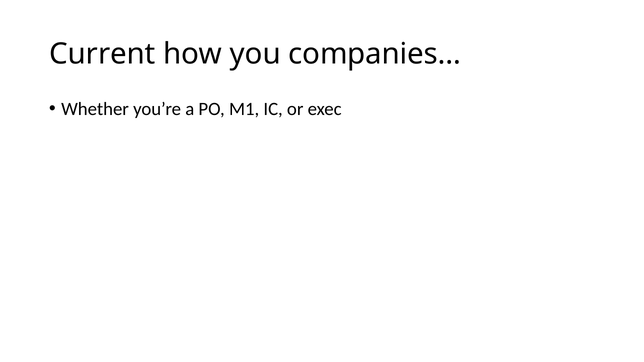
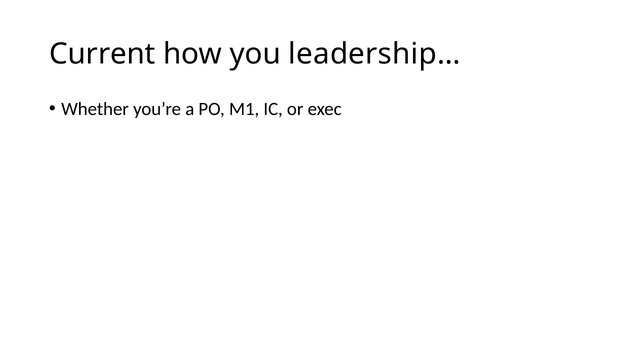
companies…: companies… -> leadership… (374, 54)
